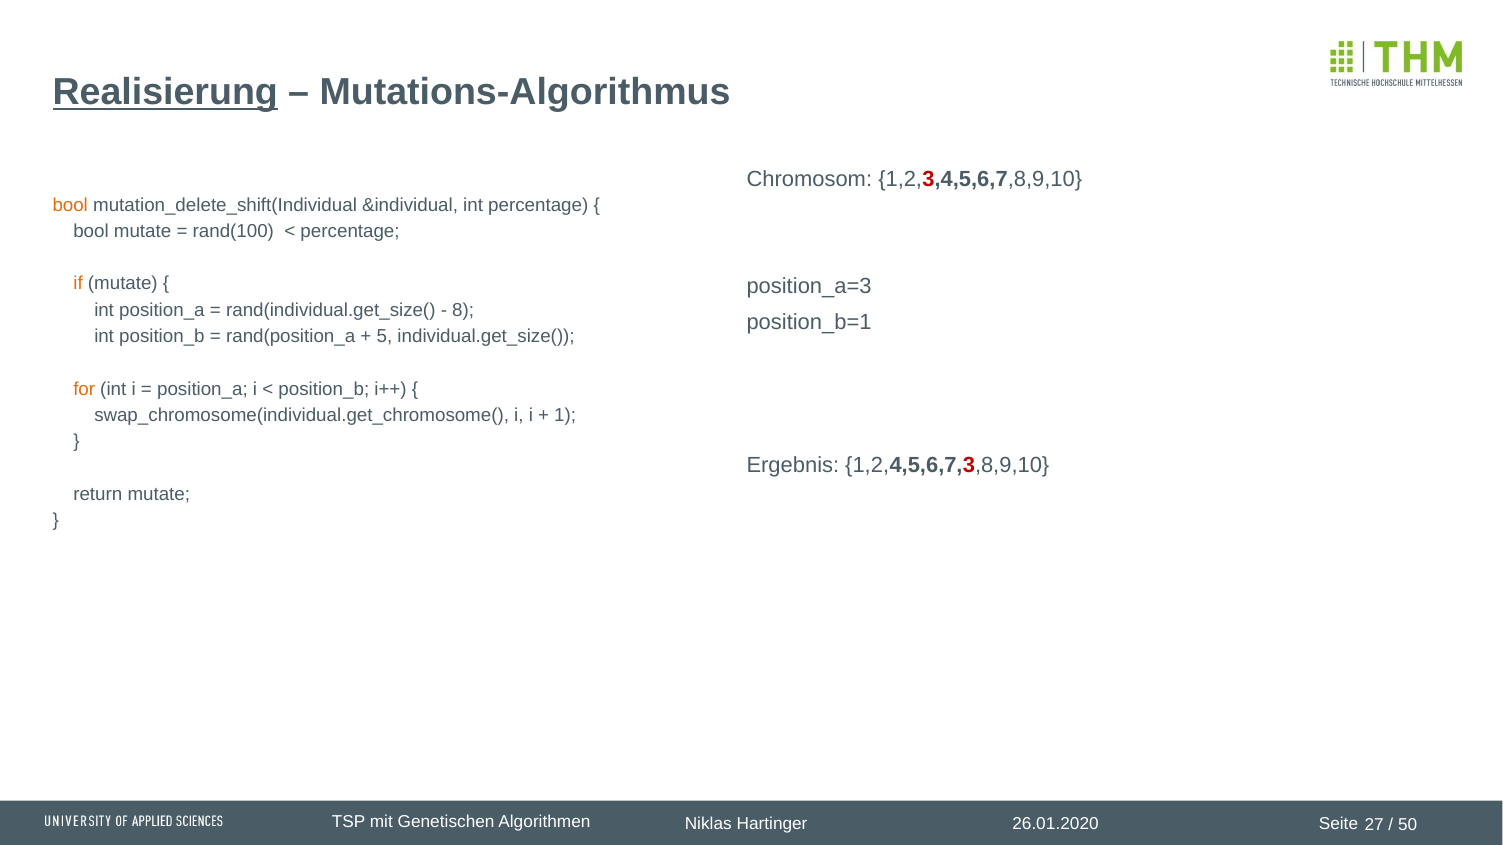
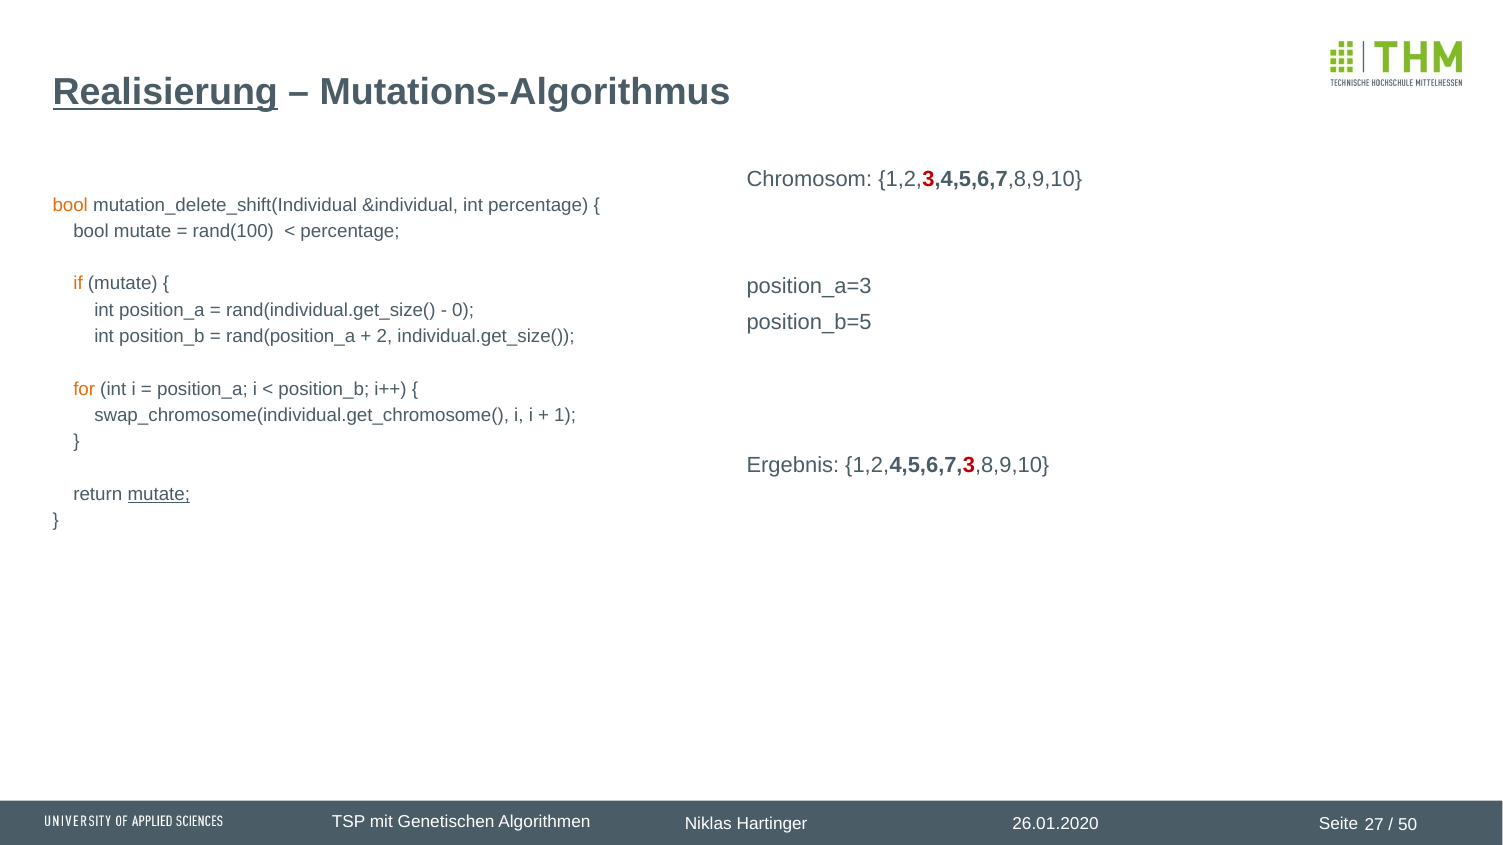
8: 8 -> 0 (463, 310)
position_b=1: position_b=1 -> position_b=5 (809, 322)
5: 5 -> 2 (384, 337)
mutate underline: none -> present (159, 494)
